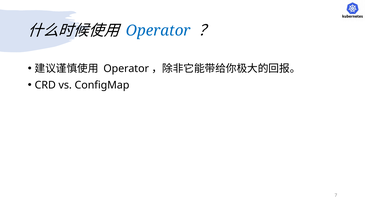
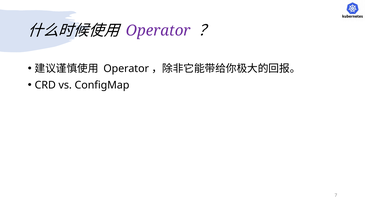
Operator colour: blue -> purple (158, 31)
